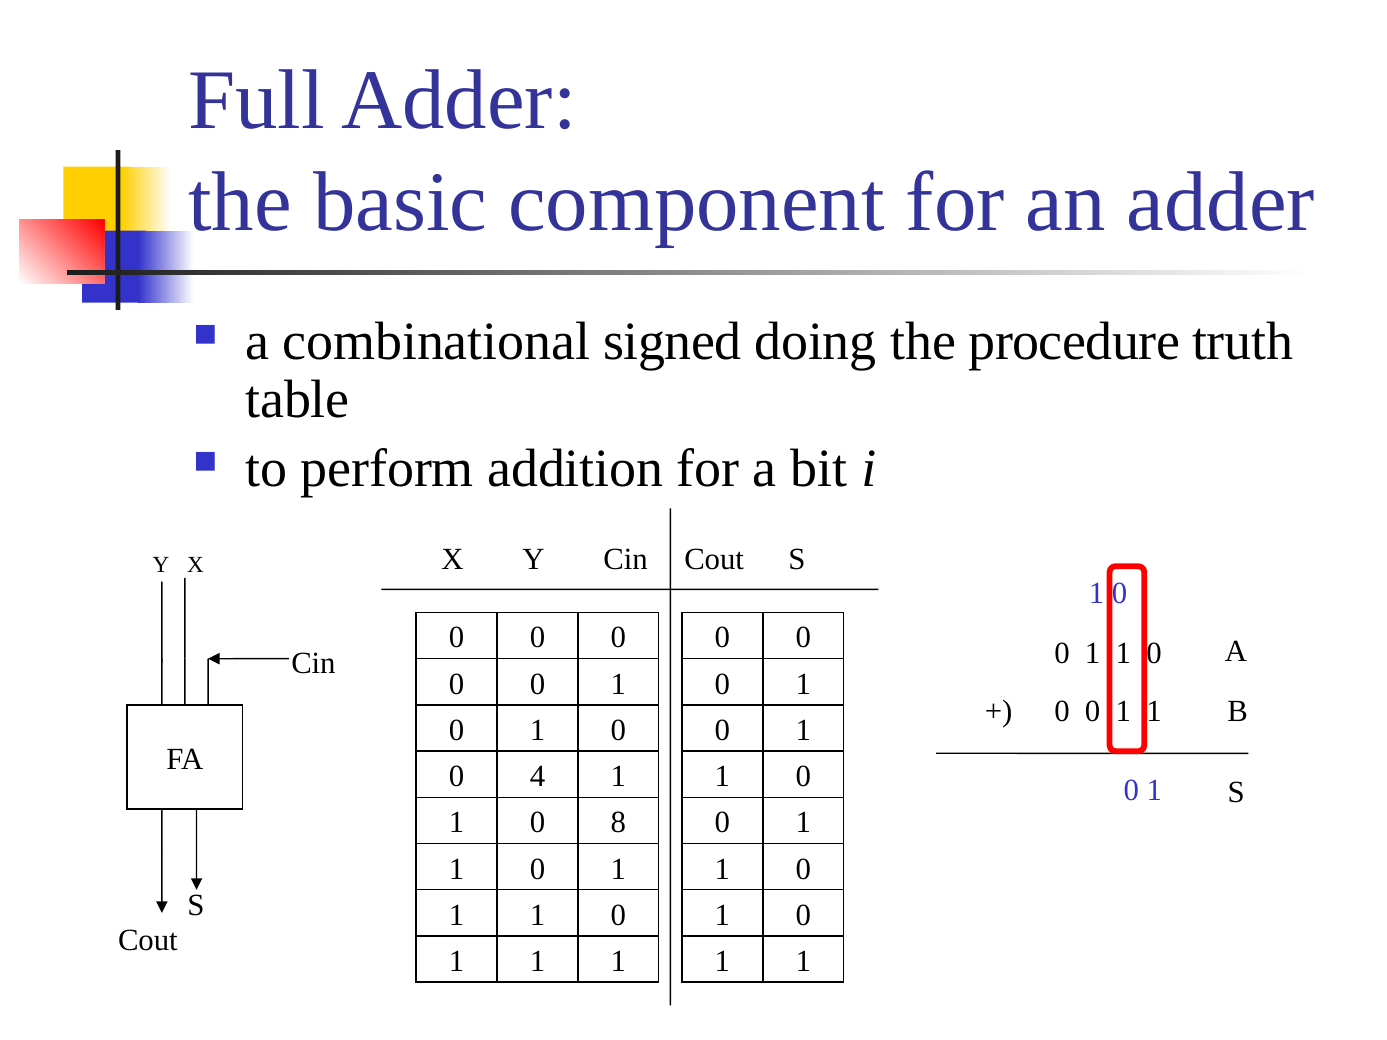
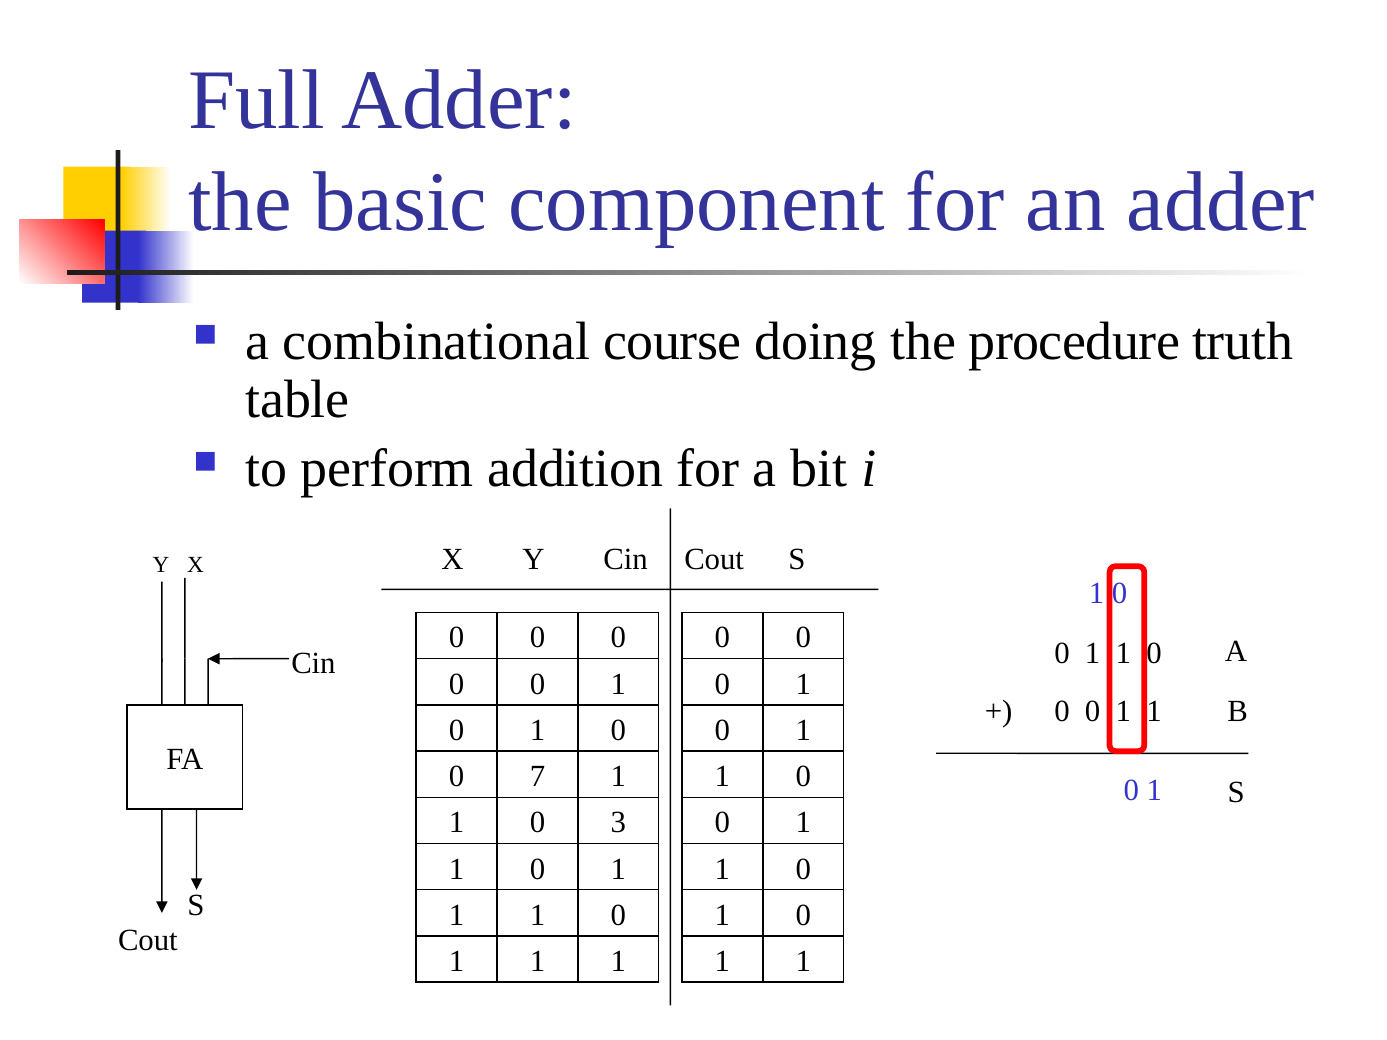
signed: signed -> course (672, 342)
4: 4 -> 7 (537, 777)
8: 8 -> 3 (618, 823)
